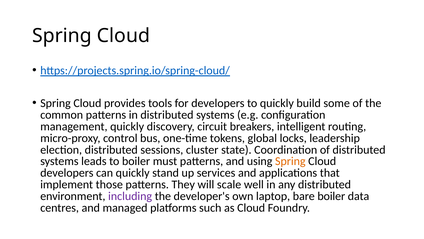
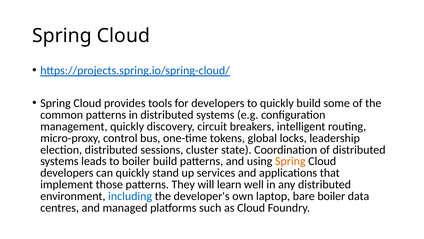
boiler must: must -> build (165, 161)
scale: scale -> learn (229, 184)
including colour: purple -> blue (130, 196)
